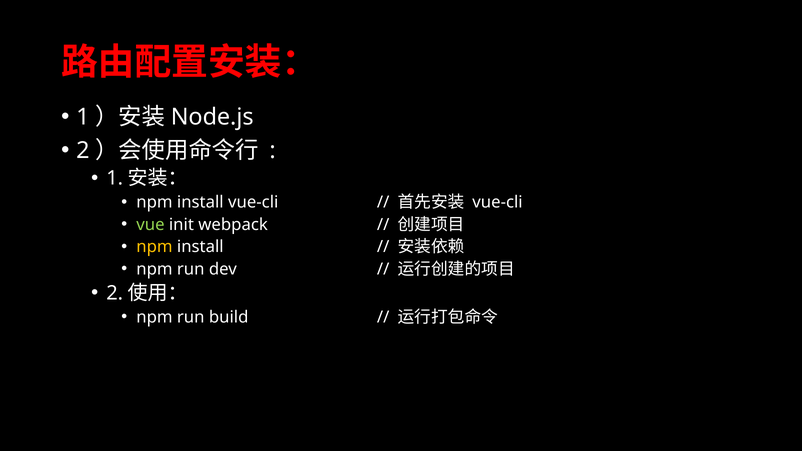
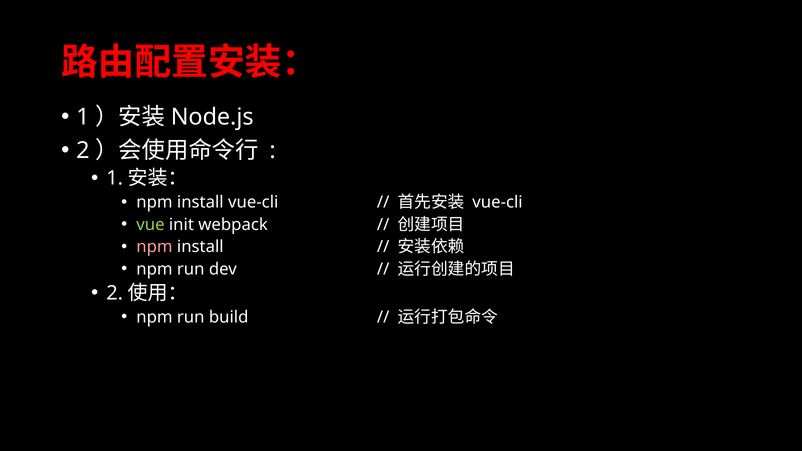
npm colour: yellow -> pink (154, 247)
